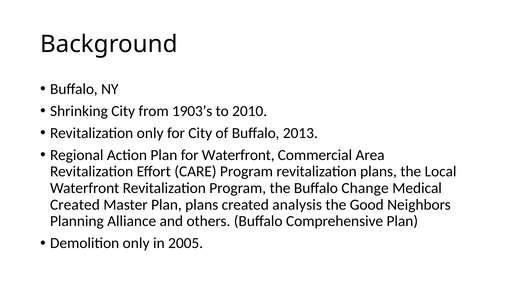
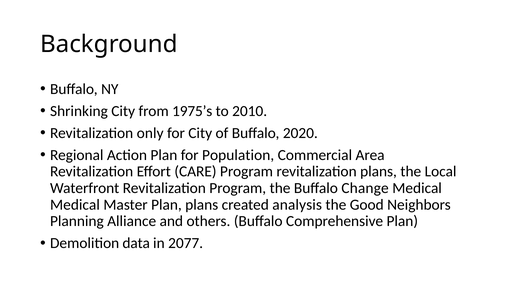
1903’s: 1903’s -> 1975’s (192, 111)
2013: 2013 -> 2020 (300, 133)
for Waterfront: Waterfront -> Population (238, 155)
Created: Created -> Medical (75, 205)
Demolition only: only -> data (136, 244)
2005: 2005 -> 2077 (186, 244)
